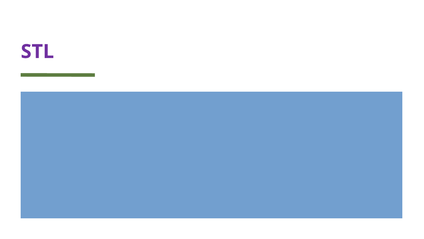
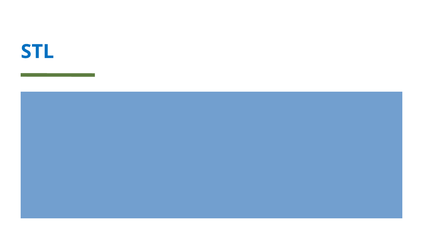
STL colour: purple -> blue (37, 51)
